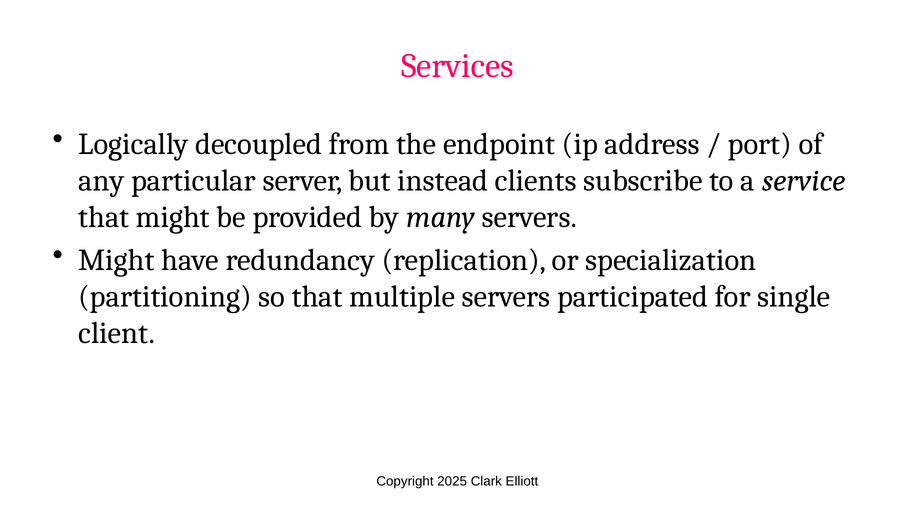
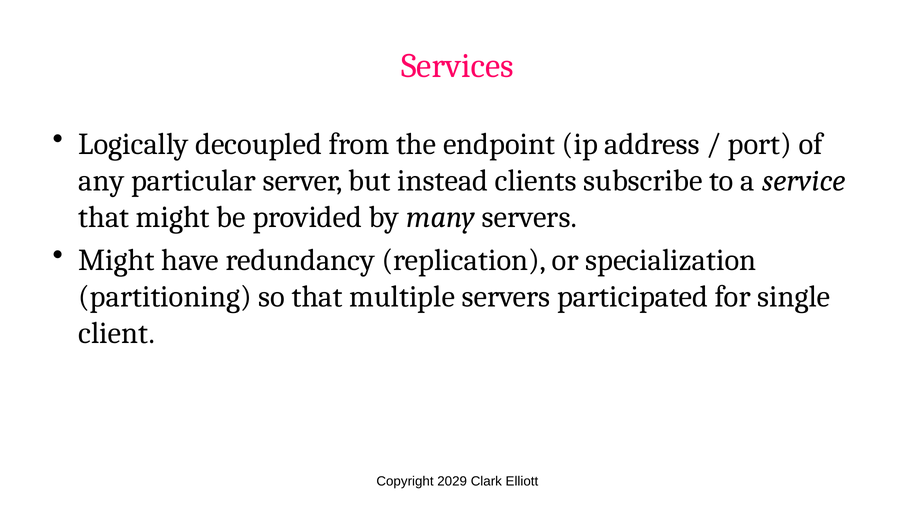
2025: 2025 -> 2029 (452, 481)
